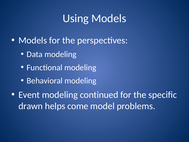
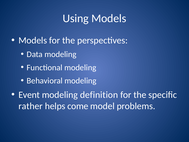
continued: continued -> definition (99, 95)
drawn: drawn -> rather (31, 106)
